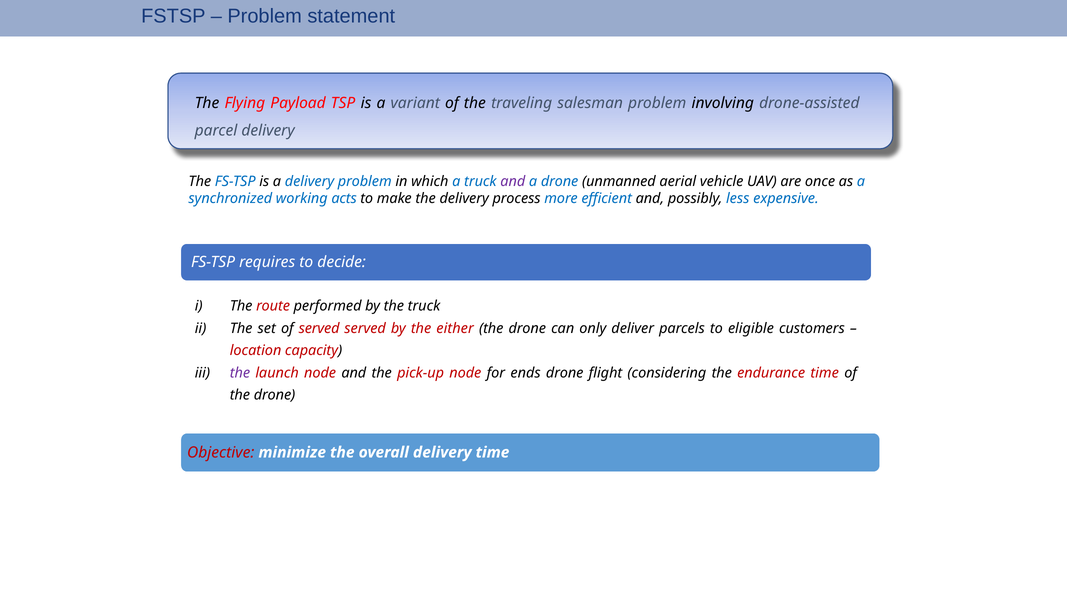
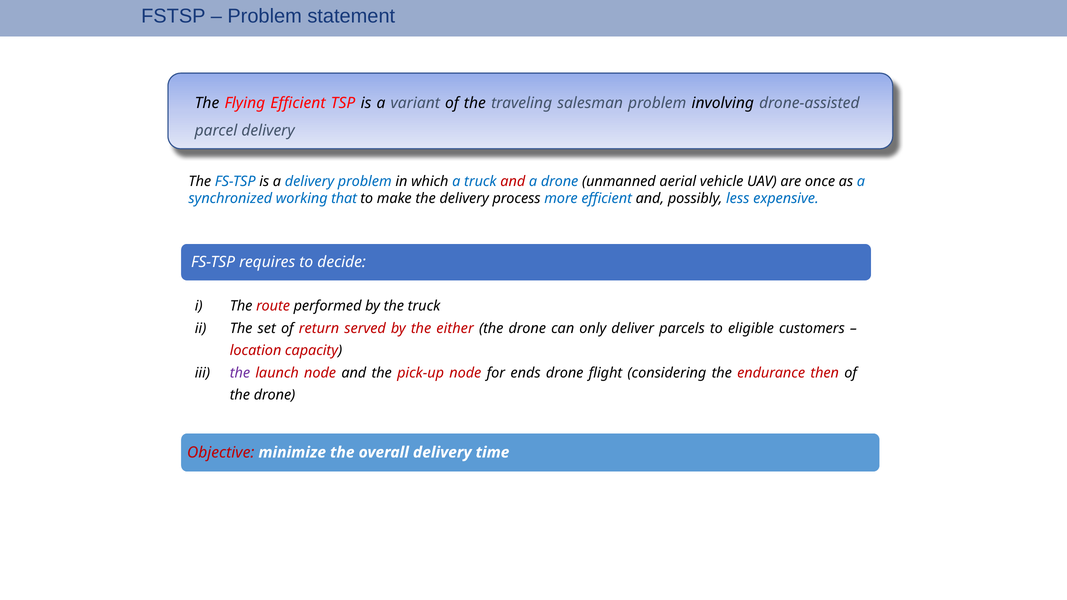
Flying Payload: Payload -> Efficient (298, 103)
and colour: purple -> red (513, 181)
acts: acts -> that (344, 199)
of served: served -> return (319, 328)
endurance time: time -> then (825, 373)
